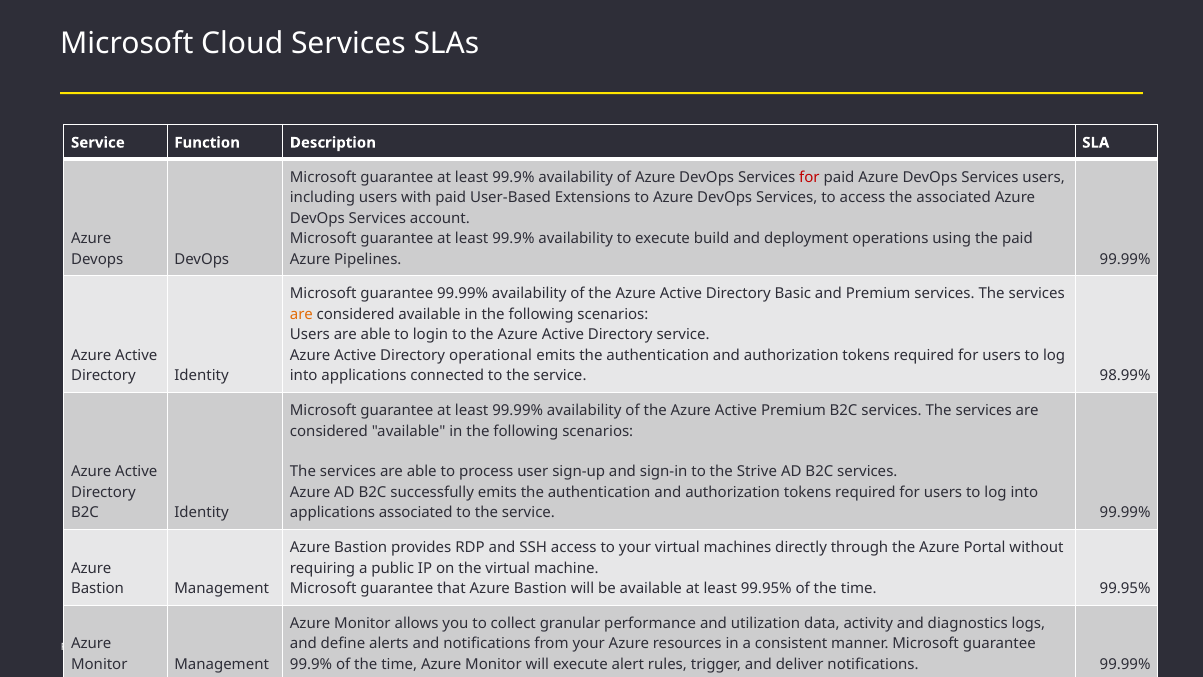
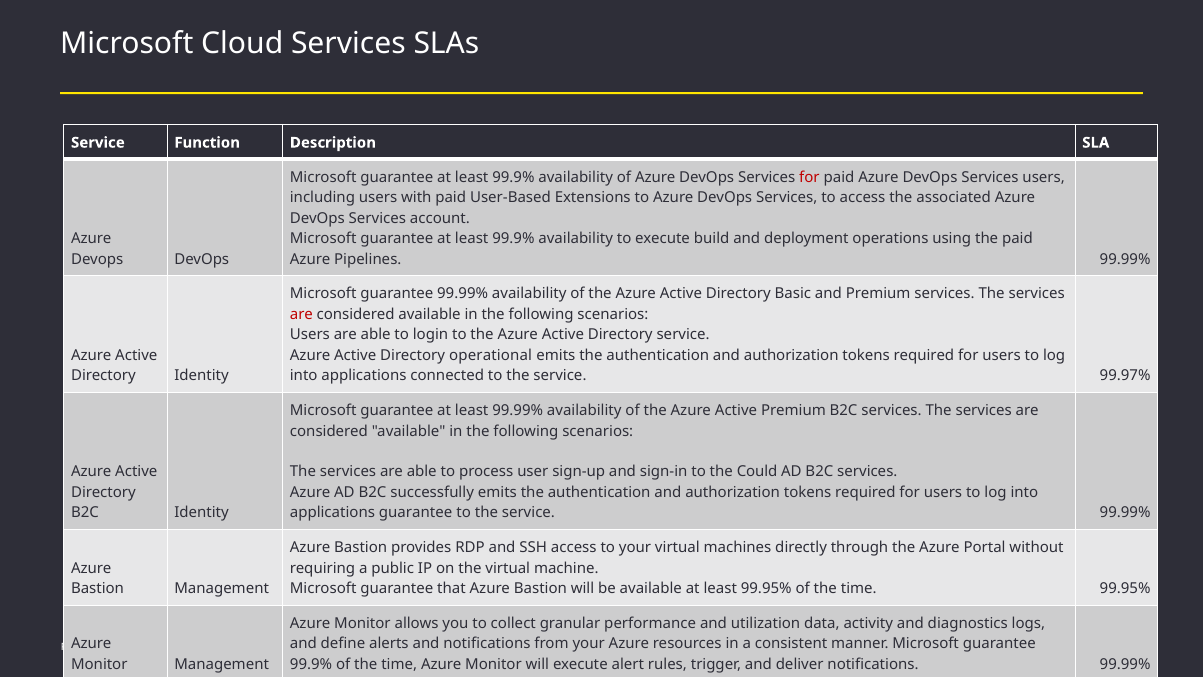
are colour: orange -> red (301, 314)
98.99%: 98.99% -> 99.97% (1125, 376)
Strive: Strive -> Could (757, 472)
applications associated: associated -> guarantee (416, 513)
